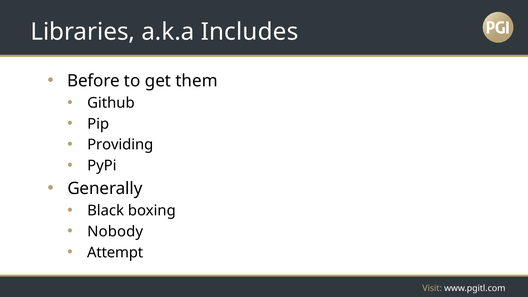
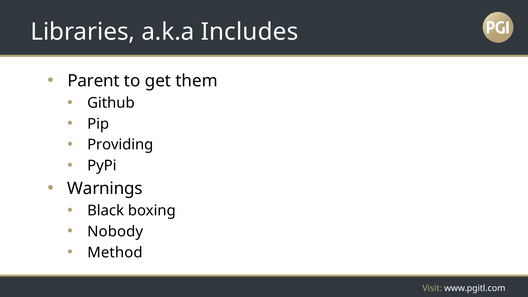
Before: Before -> Parent (94, 81)
Generally: Generally -> Warnings (105, 189)
Attempt: Attempt -> Method (115, 252)
